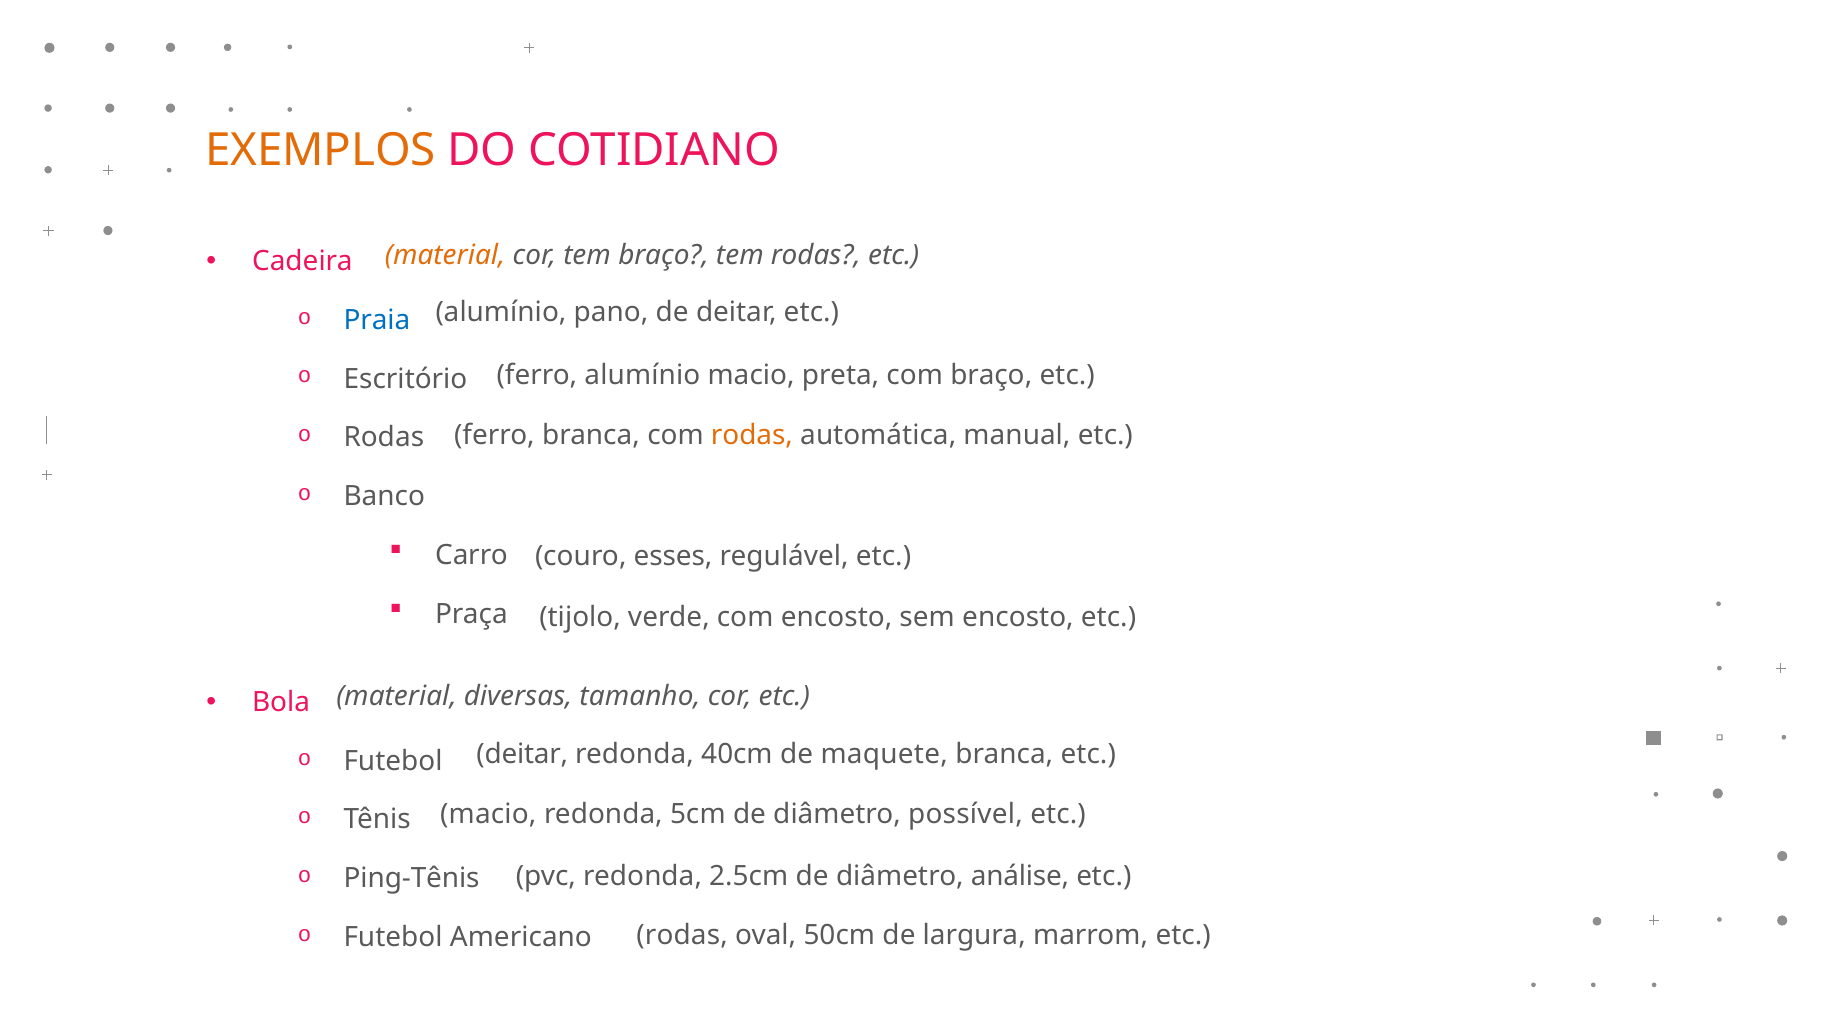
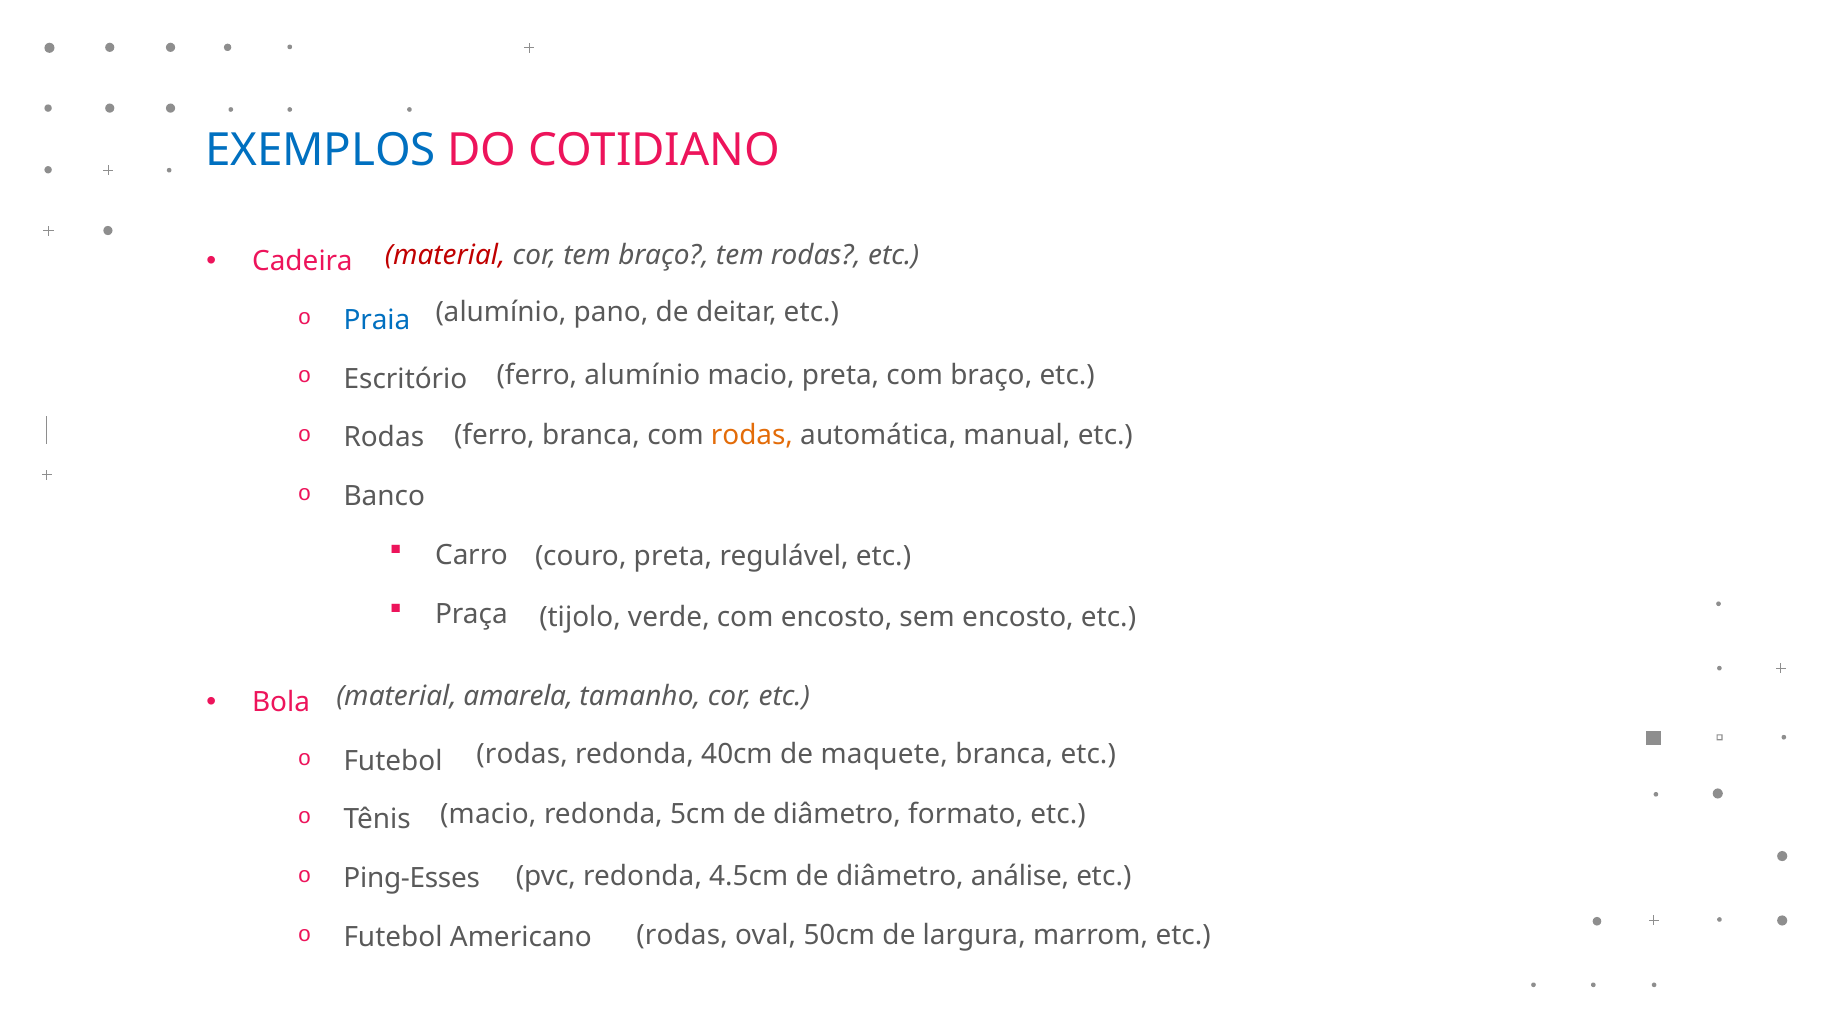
EXEMPLOS colour: orange -> blue (321, 151)
material colour: orange -> red (445, 255)
couro esses: esses -> preta (673, 556)
diversas: diversas -> amarela (518, 696)
deitar: deitar -> rodas (522, 754)
possível: possível -> formato (966, 814)
Ping-Tênis: Ping-Tênis -> Ping-Esses (412, 878)
2.5cm: 2.5cm -> 4.5cm (749, 876)
